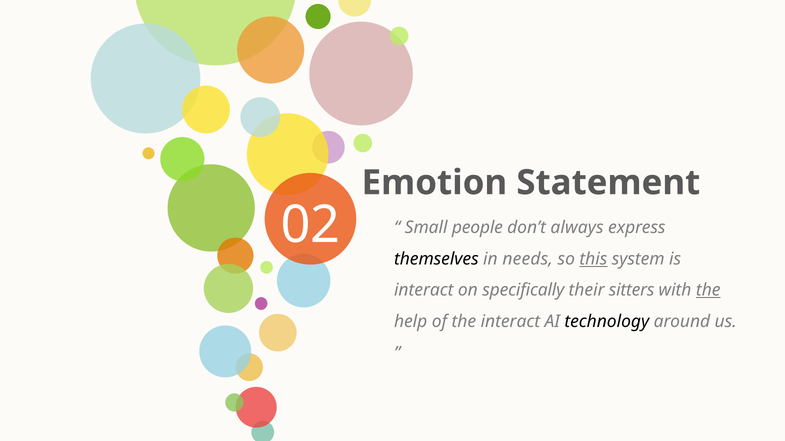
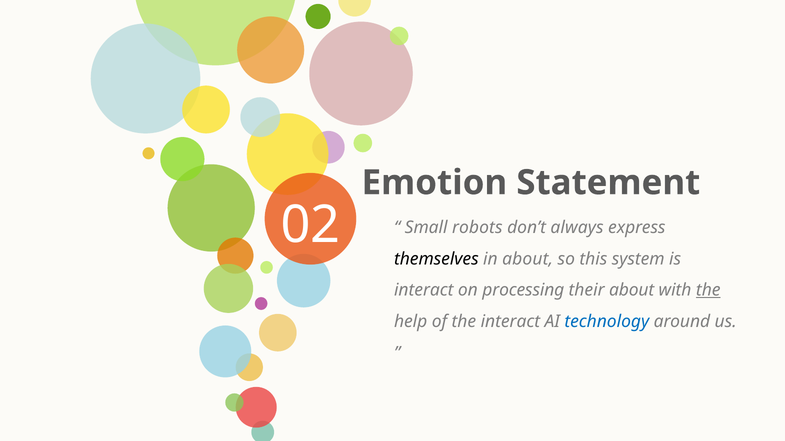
people: people -> robots (477, 228)
in needs: needs -> about (528, 259)
this underline: present -> none (593, 259)
specifically: specifically -> processing (523, 290)
their sitters: sitters -> about (632, 290)
technology colour: black -> blue (607, 322)
